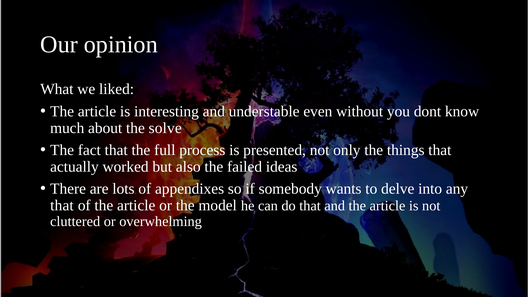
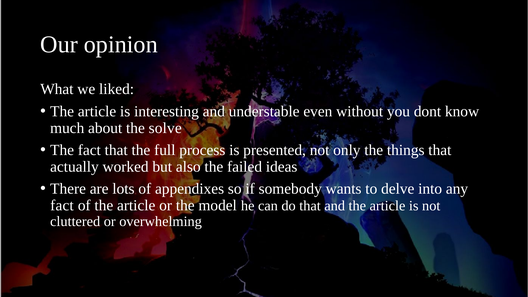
that: that -> fact (62, 205)
